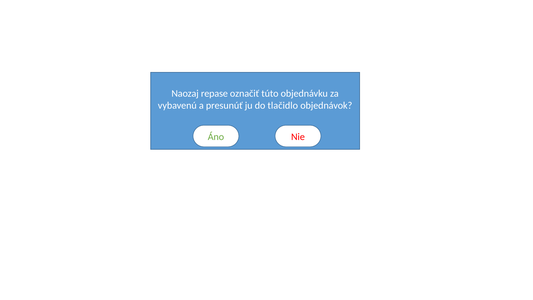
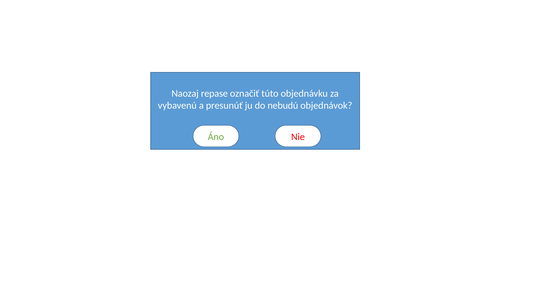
tlačidlo: tlačidlo -> nebudú (283, 105)
